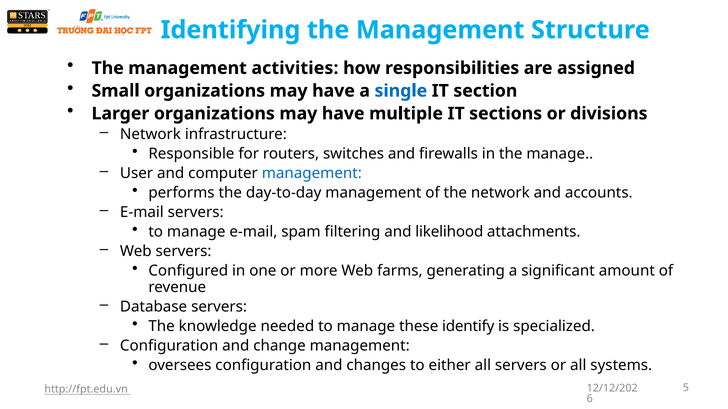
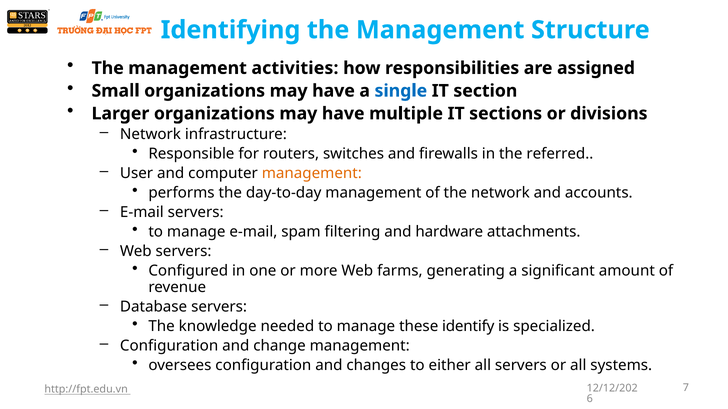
the manage: manage -> referred (560, 154)
management colour: blue -> orange (312, 173)
likelihood: likelihood -> hardware (449, 232)
5: 5 -> 7 (686, 388)
